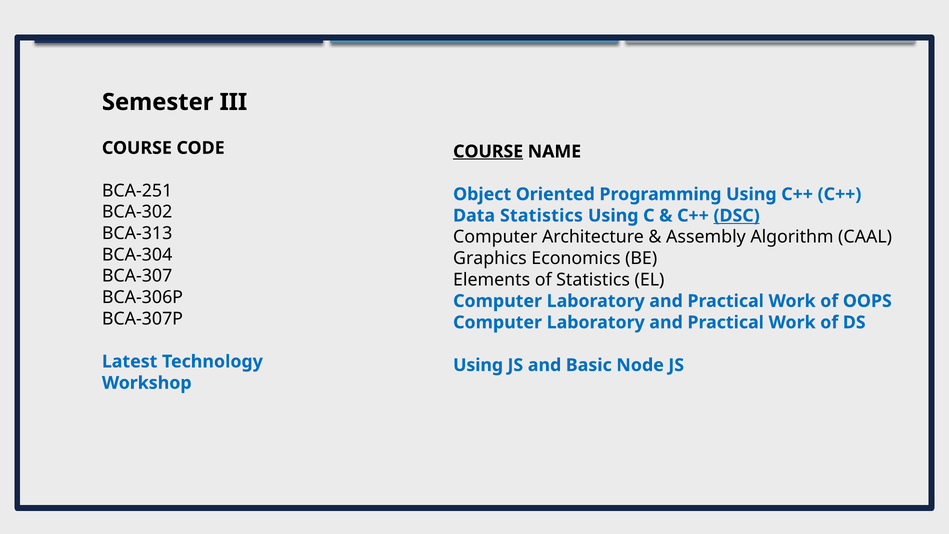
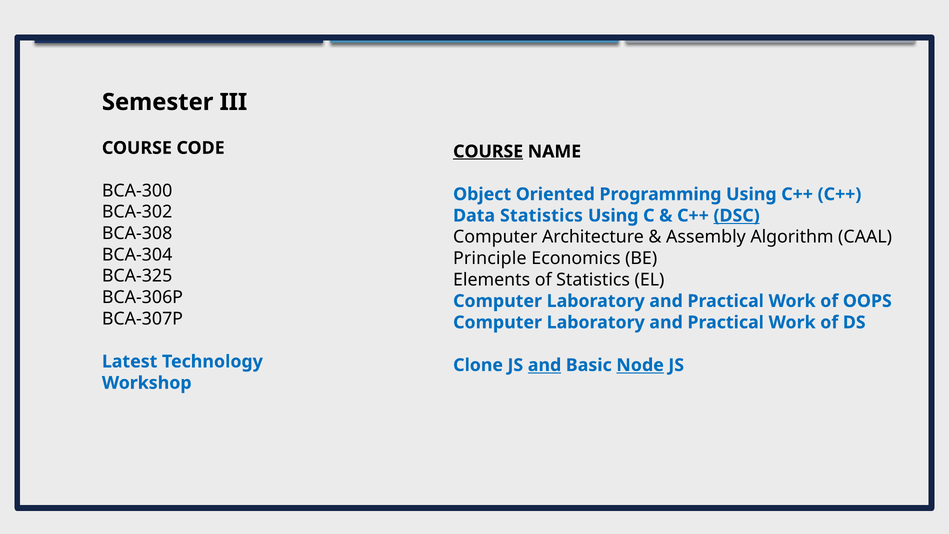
BCA-251: BCA-251 -> BCA-300 (137, 191)
BCA-313: BCA-313 -> BCA-308 (137, 233)
Graphics: Graphics -> Principle (490, 258)
BCA-307: BCA-307 -> BCA-325 (137, 276)
Using: Using -> Clone (478, 365)
and underline: none -> present (545, 365)
Node underline: none -> present (640, 365)
